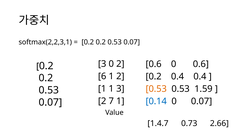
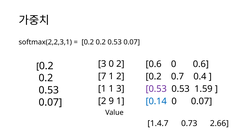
6: 6 -> 7 (102, 76)
0.2 0.4: 0.4 -> 0.7 (177, 77)
0.53 colour: orange -> purple (156, 89)
7: 7 -> 9 (111, 101)
